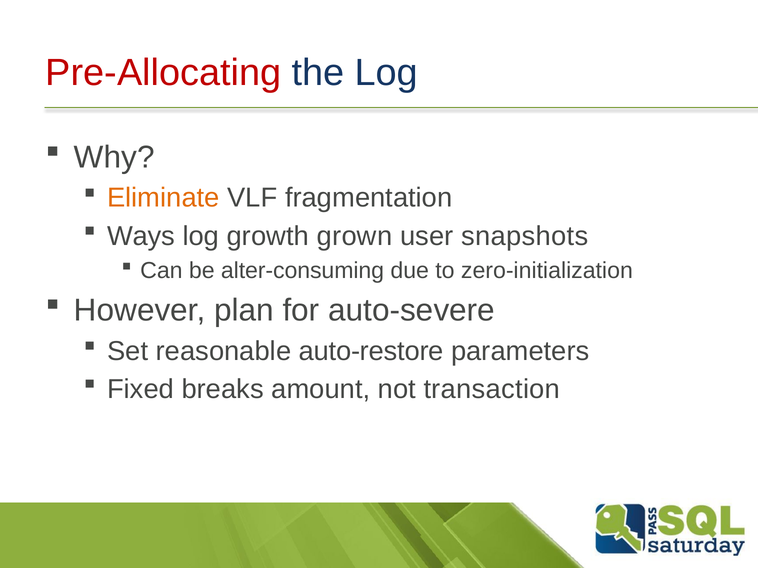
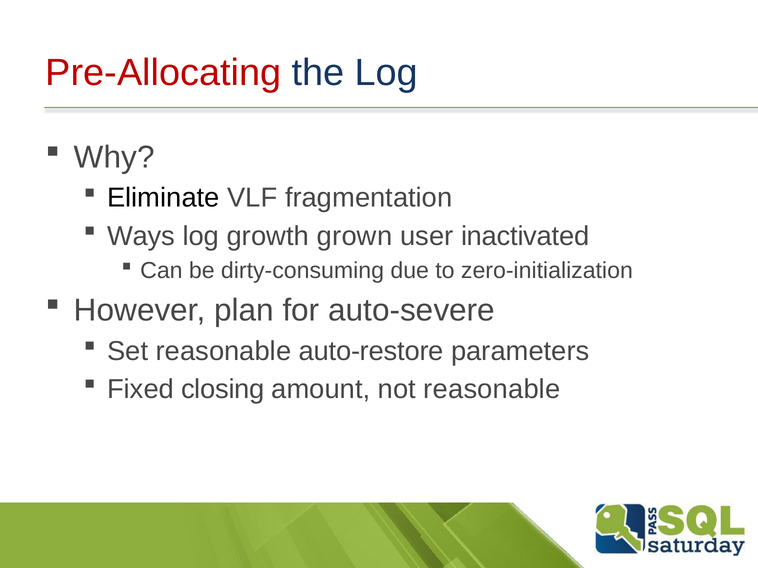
Eliminate colour: orange -> black (163, 198)
snapshots: snapshots -> inactivated (525, 236)
alter-consuming: alter-consuming -> dirty-consuming (302, 271)
breaks: breaks -> closing (223, 390)
not transaction: transaction -> reasonable (492, 390)
